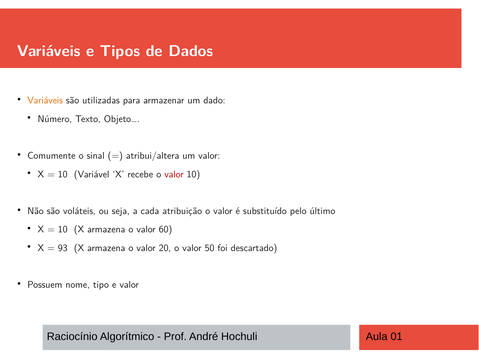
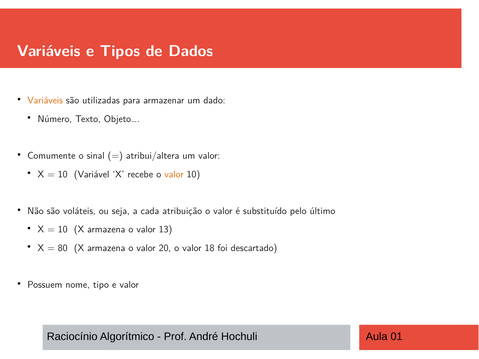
valor colour: red -> orange (174, 174)
60: 60 -> 13 (165, 230)
93: 93 -> 80 (63, 248)
50: 50 -> 18 (210, 248)
